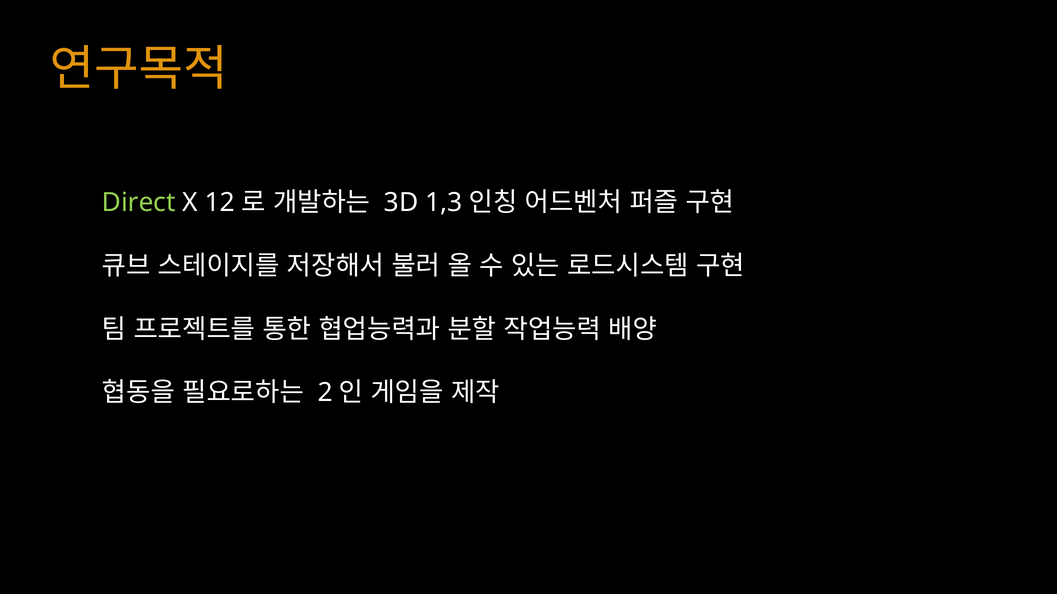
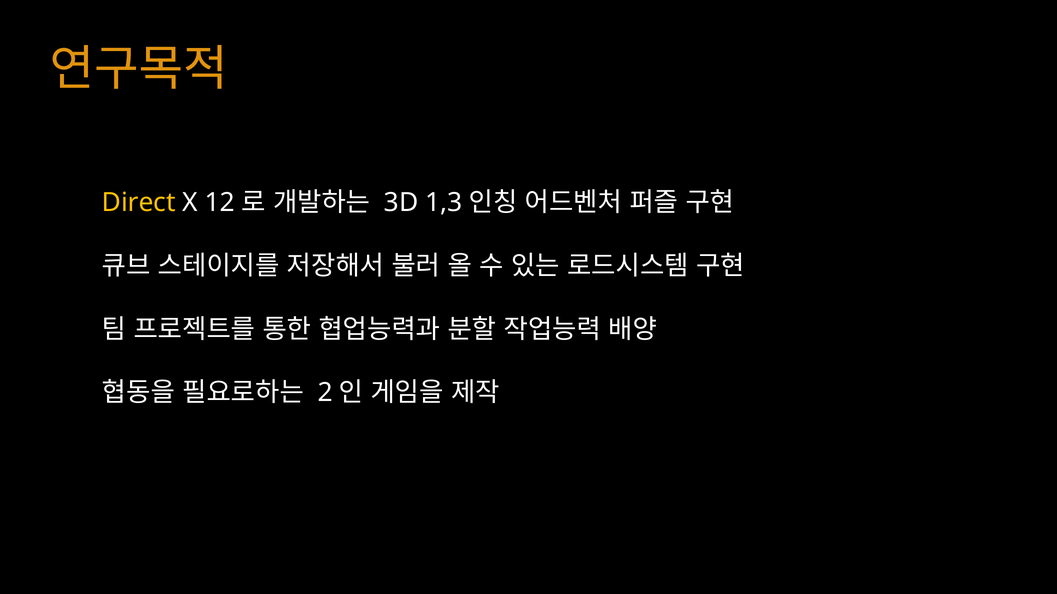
Direct colour: light green -> yellow (139, 203)
